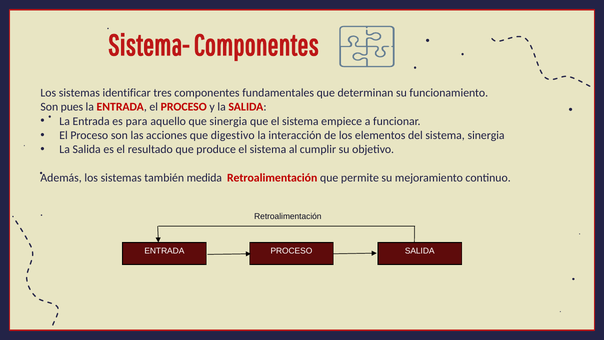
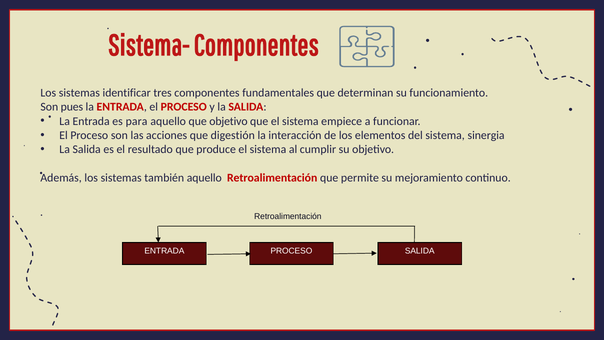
que sinergia: sinergia -> objetivo (228, 121)
digestivo: digestivo -> digestión (233, 135)
también medida: medida -> aquello (204, 178)
